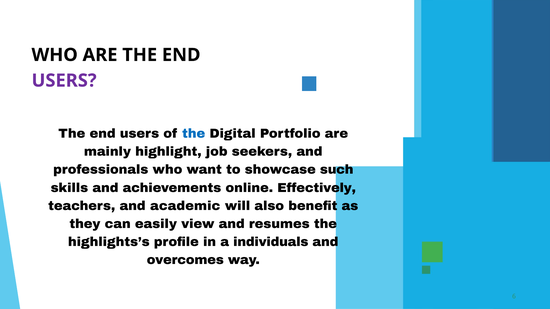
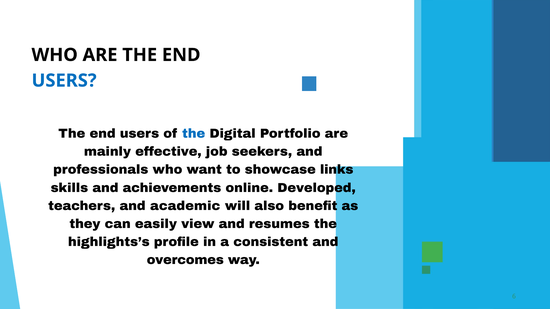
USERS colour: purple -> blue (64, 81)
highlight: highlight -> effective (168, 152)
such: such -> links (337, 170)
Effectively: Effectively -> Developed (317, 188)
individuals: individuals -> consistent (271, 242)
